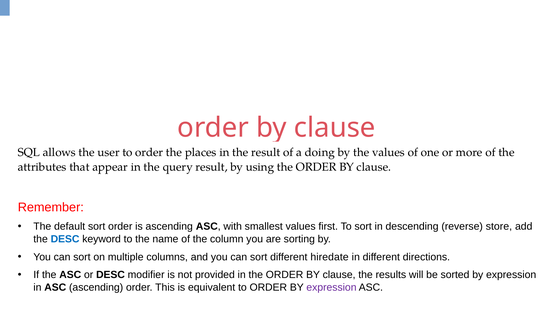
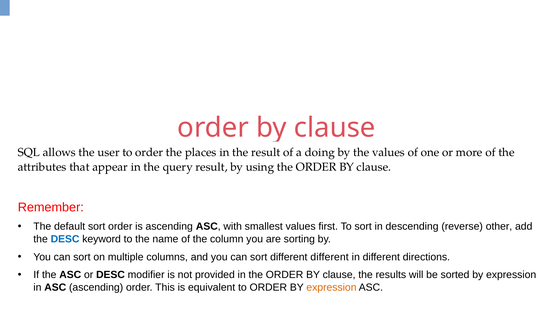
store: store -> other (499, 227)
different hiredate: hiredate -> different (330, 257)
expression colour: purple -> orange (331, 287)
